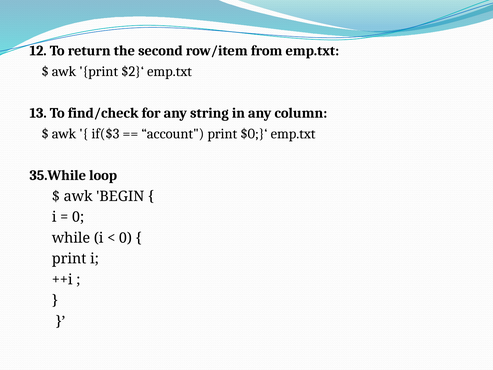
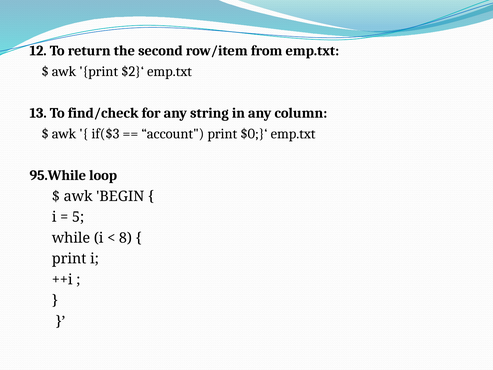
35.While: 35.While -> 95.While (58, 175)
0: 0 -> 5 (78, 217)
0: 0 -> 8 (125, 238)
